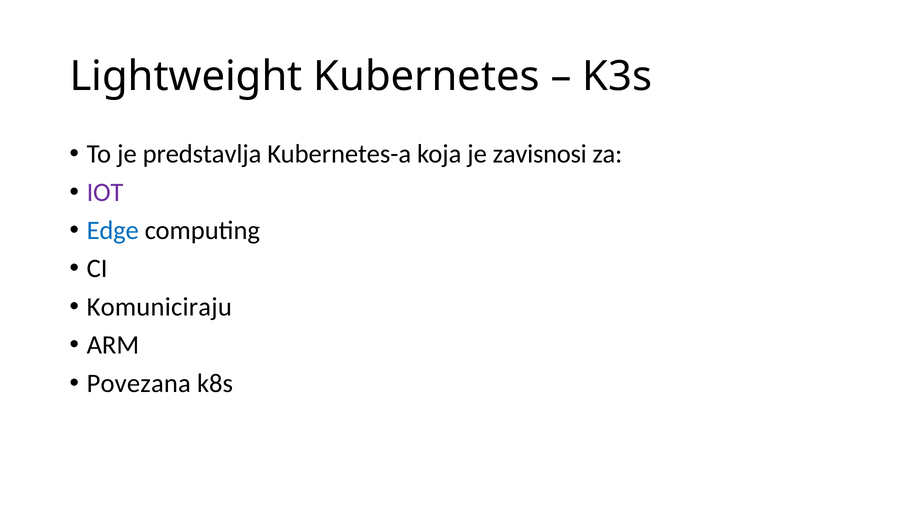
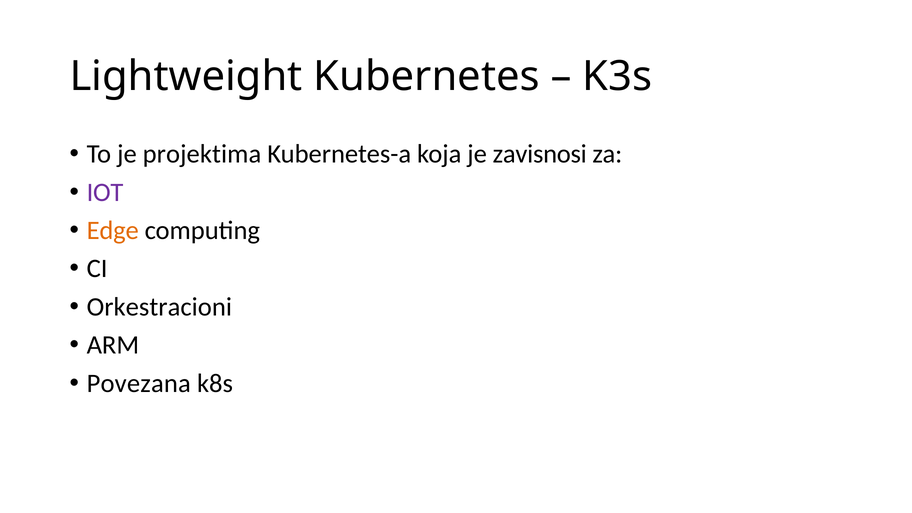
predstavlja: predstavlja -> projektima (202, 154)
Edge colour: blue -> orange (113, 231)
Komuniciraju: Komuniciraju -> Orkestracioni (159, 307)
